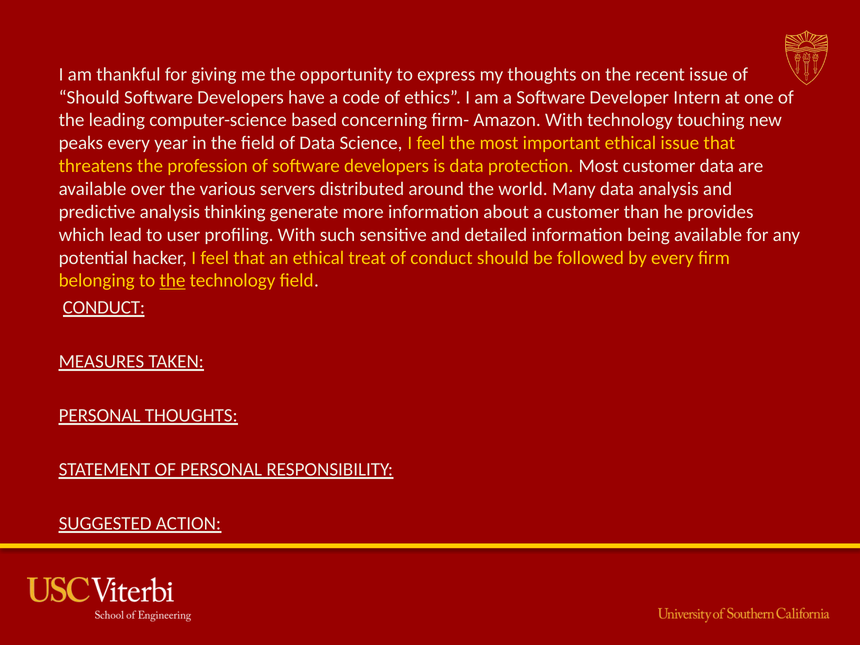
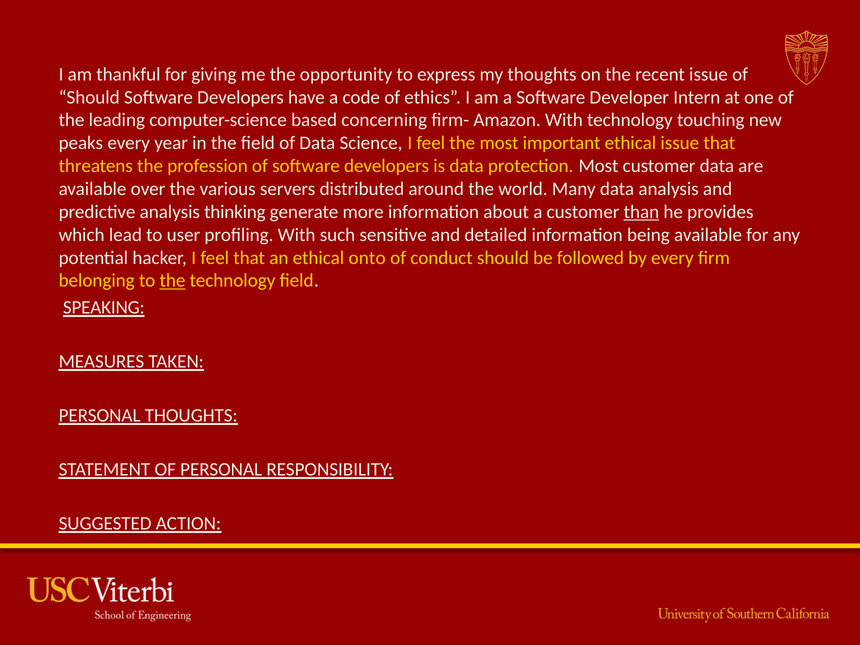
than underline: none -> present (641, 212)
treat: treat -> onto (367, 258)
CONDUCT: CONDUCT -> SPEAKING (104, 308)
